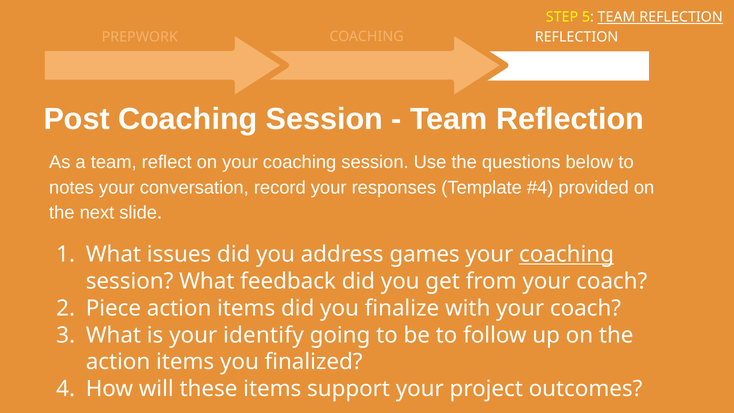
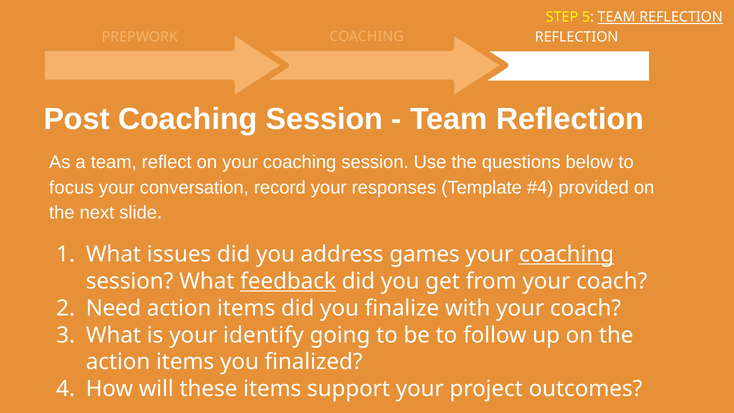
notes: notes -> focus (71, 187)
feedback underline: none -> present (288, 281)
Piece: Piece -> Need (114, 308)
